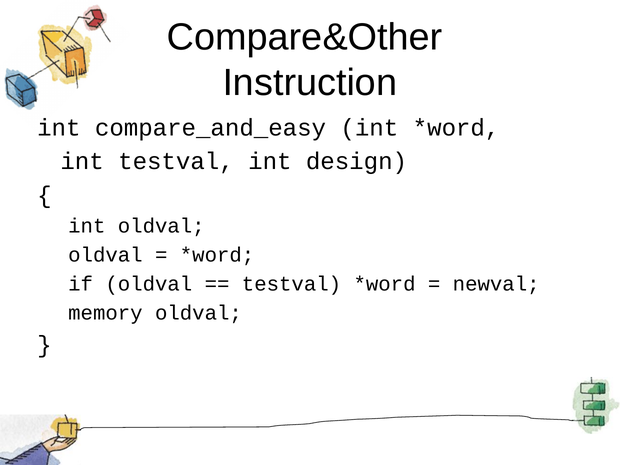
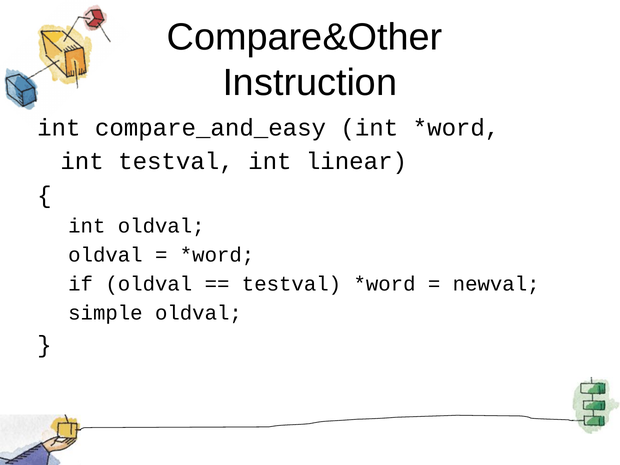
design: design -> linear (356, 162)
memory: memory -> simple (105, 313)
